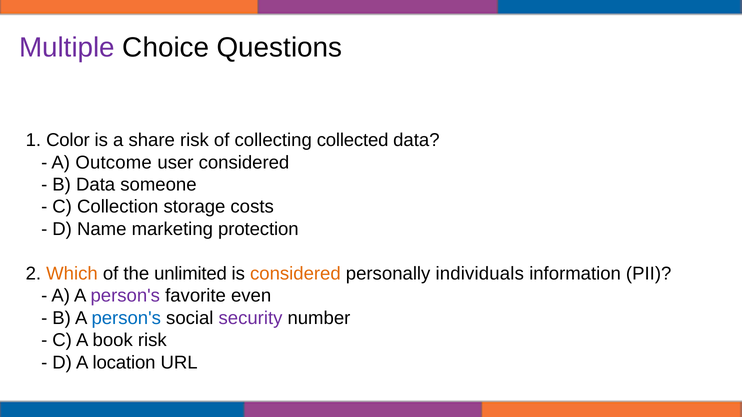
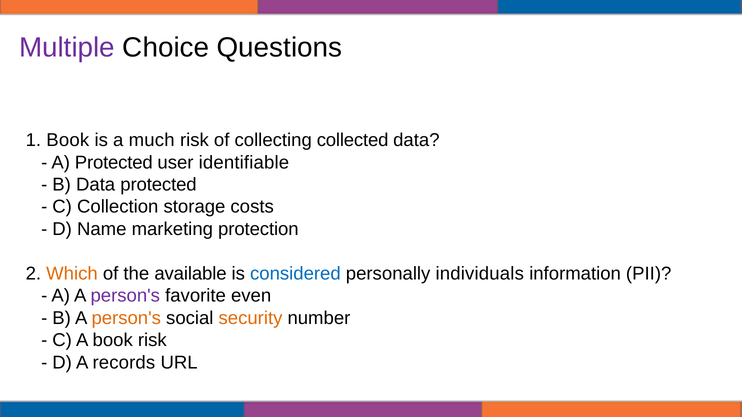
1 Color: Color -> Book (68, 140)
share: share -> much (152, 140)
A Outcome: Outcome -> Protected (114, 163)
user considered: considered -> identifiable (244, 163)
Data someone: someone -> protected (159, 185)
unlimited: unlimited -> available (190, 274)
considered colour: orange -> blue (295, 274)
person's colour: blue -> orange (126, 318)
security colour: purple -> orange (251, 318)
location: location -> records (124, 363)
